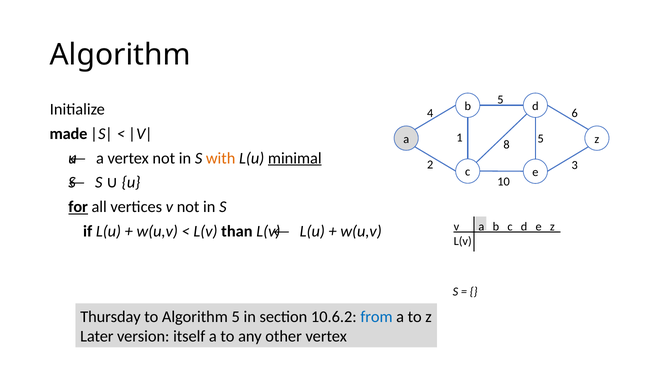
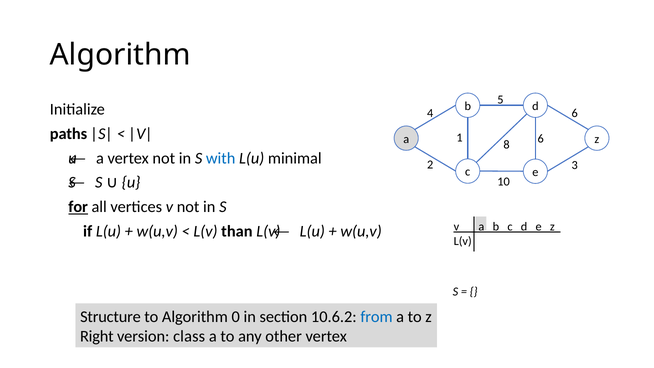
made: made -> paths (69, 134)
8 5: 5 -> 6 (541, 139)
with colour: orange -> blue (221, 158)
minimal underline: present -> none (295, 158)
Thursday: Thursday -> Structure (111, 317)
Algorithm 5: 5 -> 0 (236, 317)
Later: Later -> Right (97, 336)
itself: itself -> class (189, 336)
